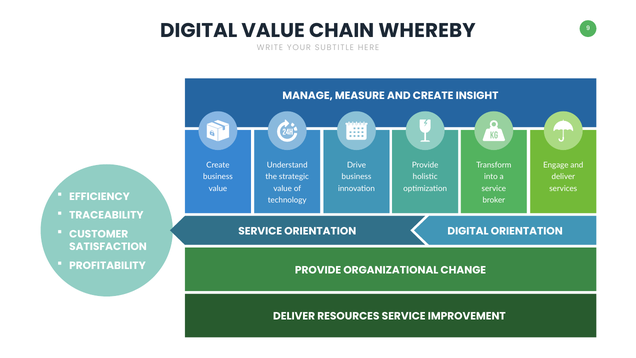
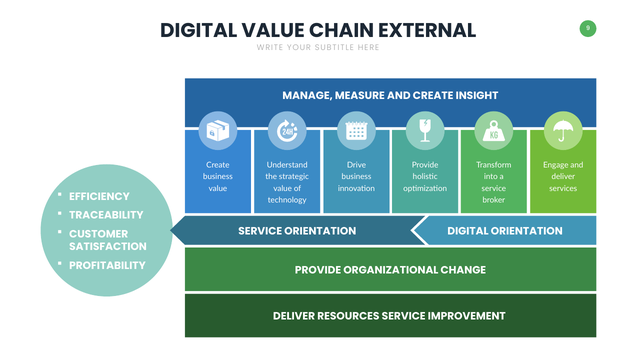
WHEREBY: WHEREBY -> EXTERNAL (427, 30)
